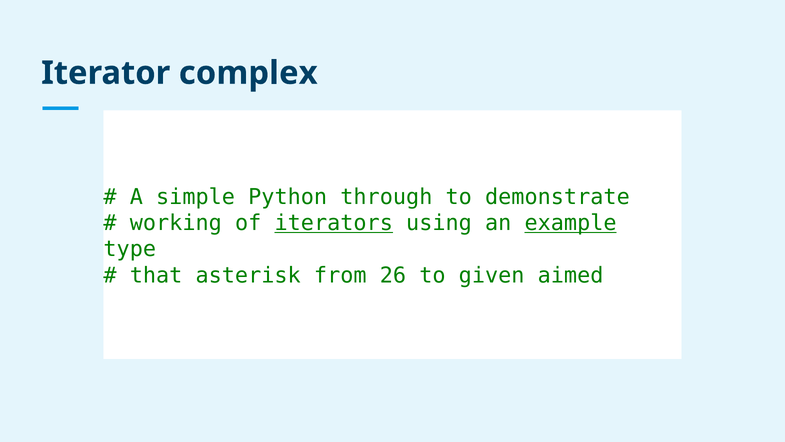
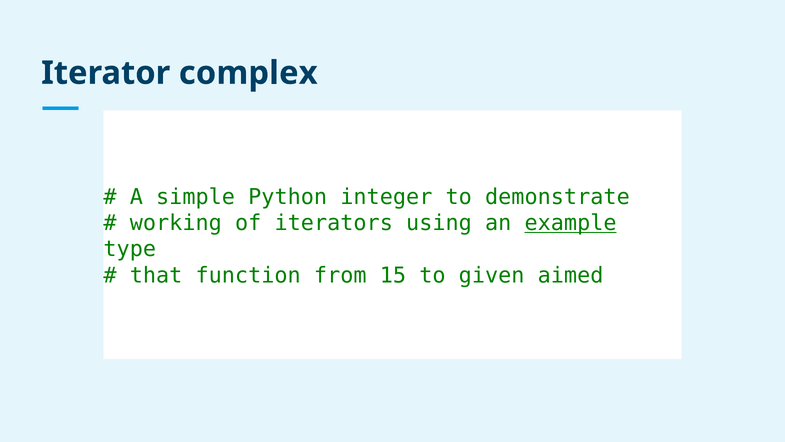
through: through -> integer (386, 197)
iterators underline: present -> none (334, 223)
asterisk: asterisk -> function (248, 275)
26: 26 -> 15 (393, 275)
